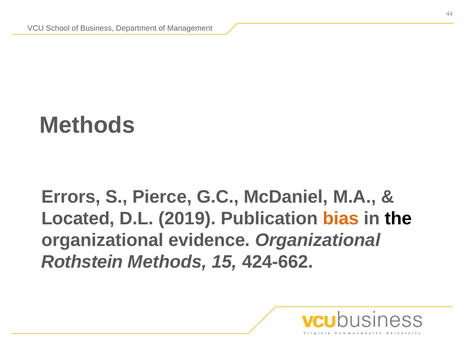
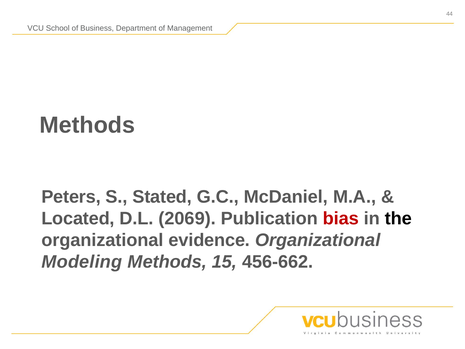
Errors: Errors -> Peters (71, 197)
Pierce: Pierce -> Stated (162, 197)
2019: 2019 -> 2069 (187, 218)
bias colour: orange -> red (341, 218)
Rothstein: Rothstein -> Modeling (82, 262)
424-662: 424-662 -> 456-662 (278, 262)
